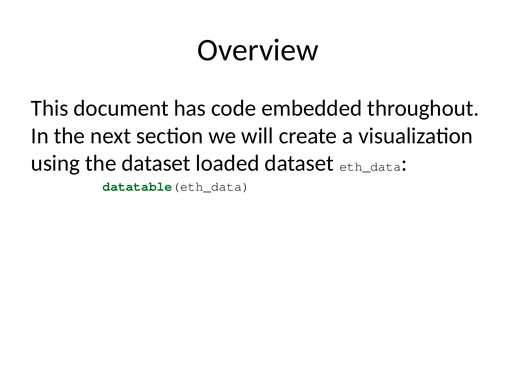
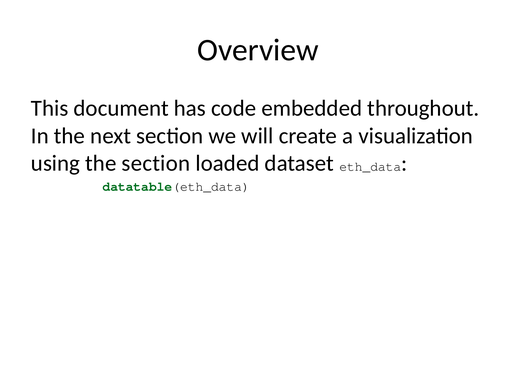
the dataset: dataset -> section (156, 163)
